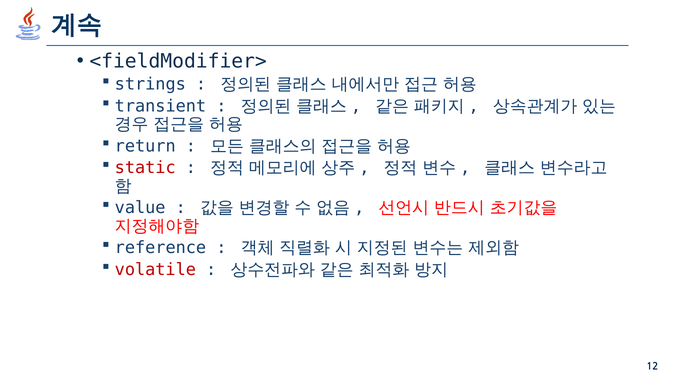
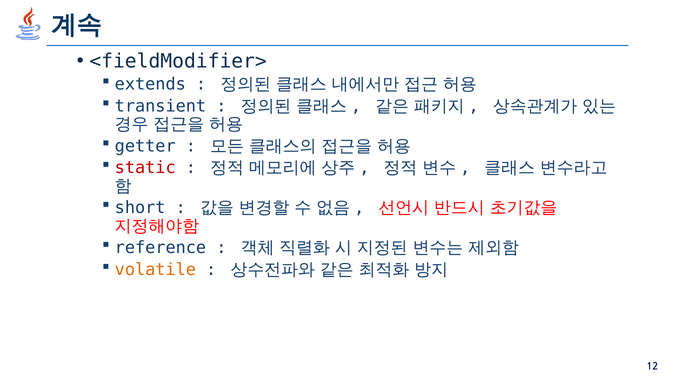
strings: strings -> extends (150, 84)
return: return -> getter (145, 146)
value: value -> short (140, 208)
volatile colour: red -> orange (155, 269)
